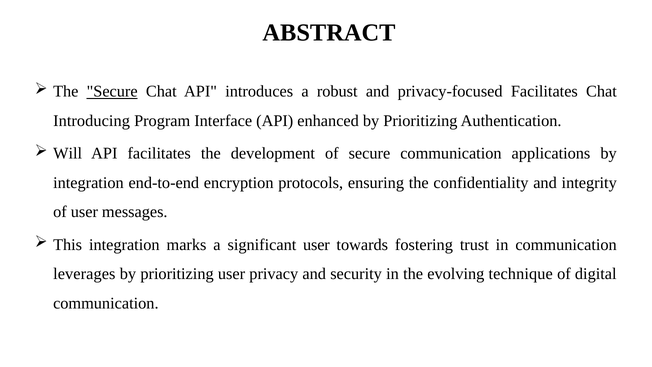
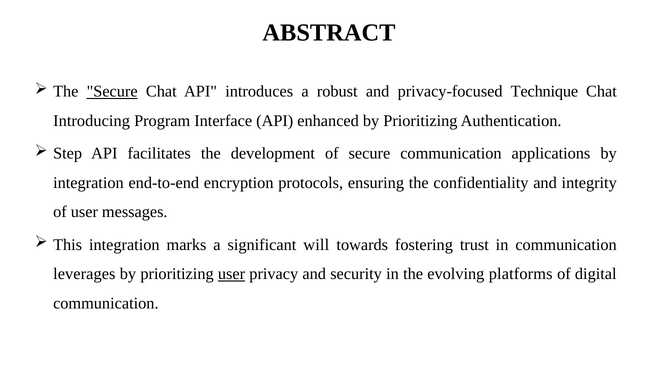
privacy-focused Facilitates: Facilitates -> Technique (544, 91)
Will: Will -> Step (68, 153)
significant user: user -> will (316, 244)
user underline: none -> present (232, 274)
technique: technique -> platforms (521, 274)
